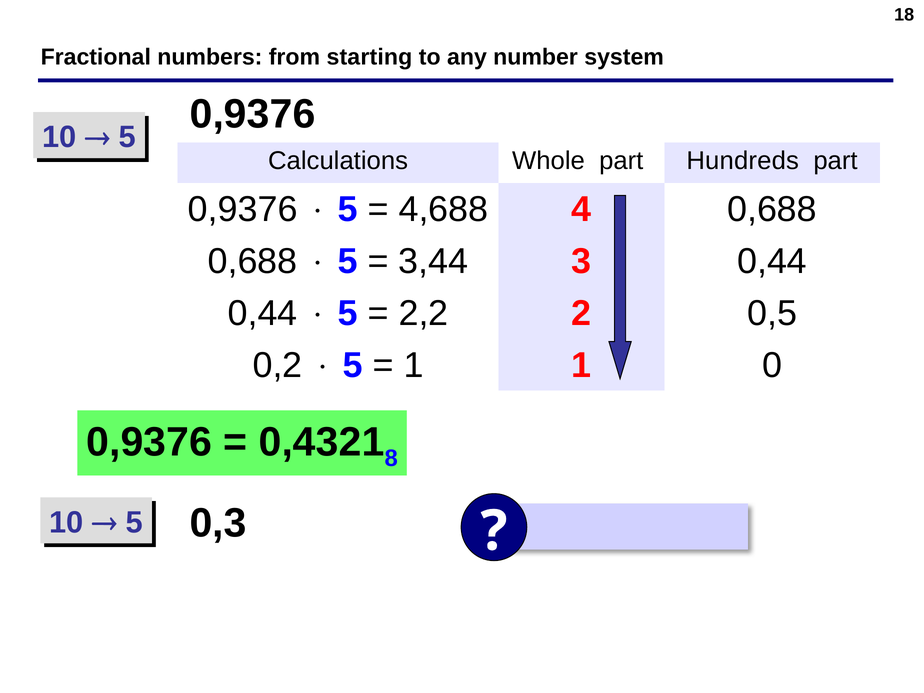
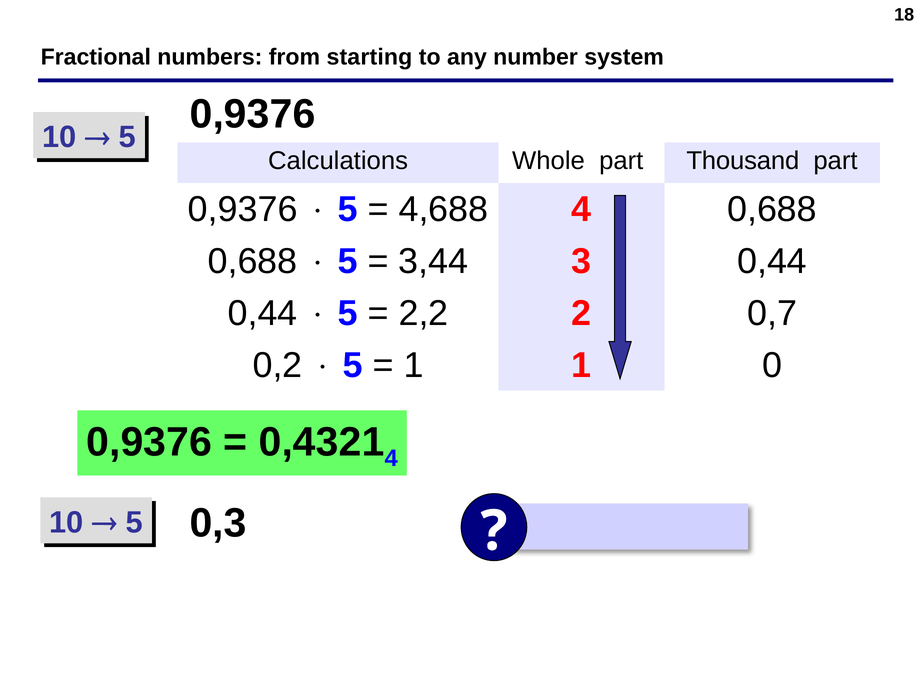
Hundreds: Hundreds -> Thousand (743, 161)
0,5: 0,5 -> 0,7 (772, 313)
8: 8 -> 4 (391, 458)
